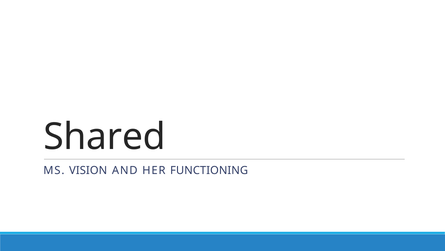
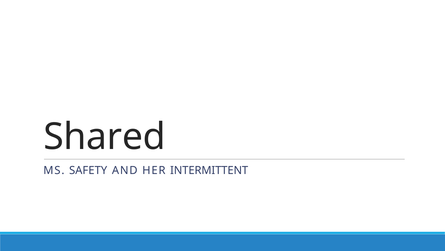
VISION: VISION -> SAFETY (88, 170)
FUNCTIONING: FUNCTIONING -> INTERMITTENT (209, 170)
